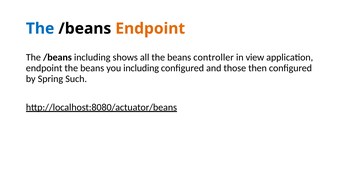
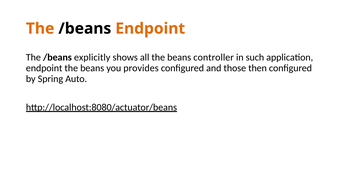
The colour: blue -> orange (40, 29)
/beans including: including -> explicitly (92, 57)
view: view -> such (255, 57)
you including: including -> provides (141, 68)
Such: Such -> Auto (76, 79)
